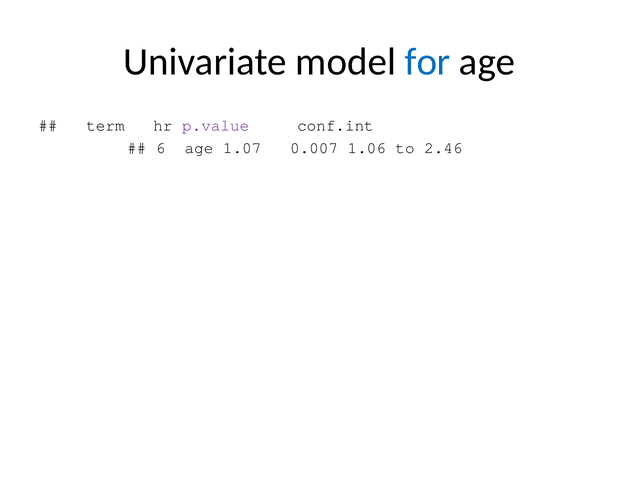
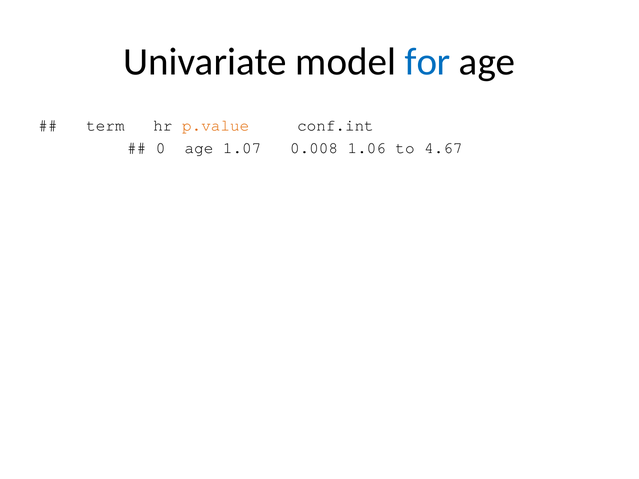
p.value colour: purple -> orange (216, 126)
6: 6 -> 0 (161, 148)
0.007: 0.007 -> 0.008 (314, 148)
2.46: 2.46 -> 4.67 (443, 148)
